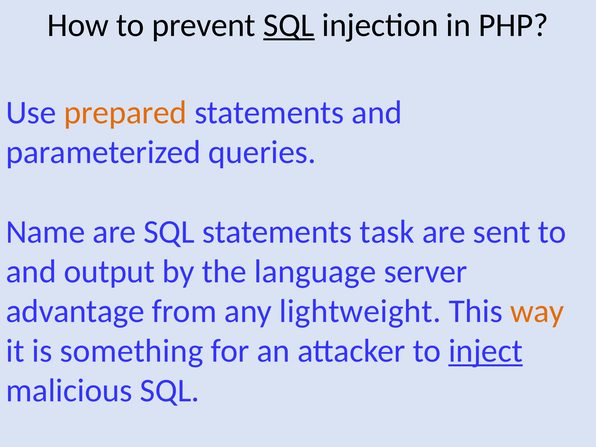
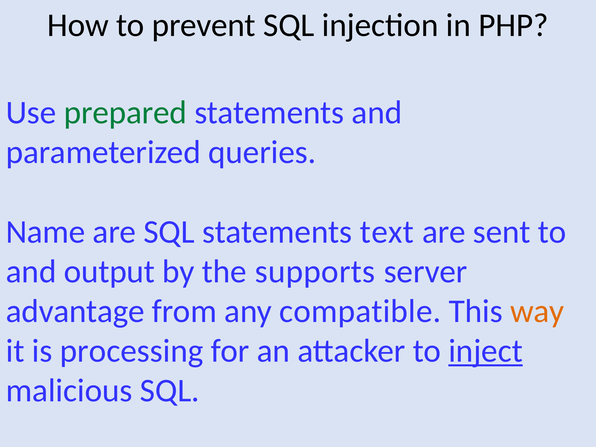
SQL underline: present -> none (289, 25)
prepared colour: orange -> green (125, 113)
task: task -> text (387, 232)
language: language -> supports (315, 272)
lightweight: lightweight -> compatible (360, 311)
something: something -> processing (132, 351)
